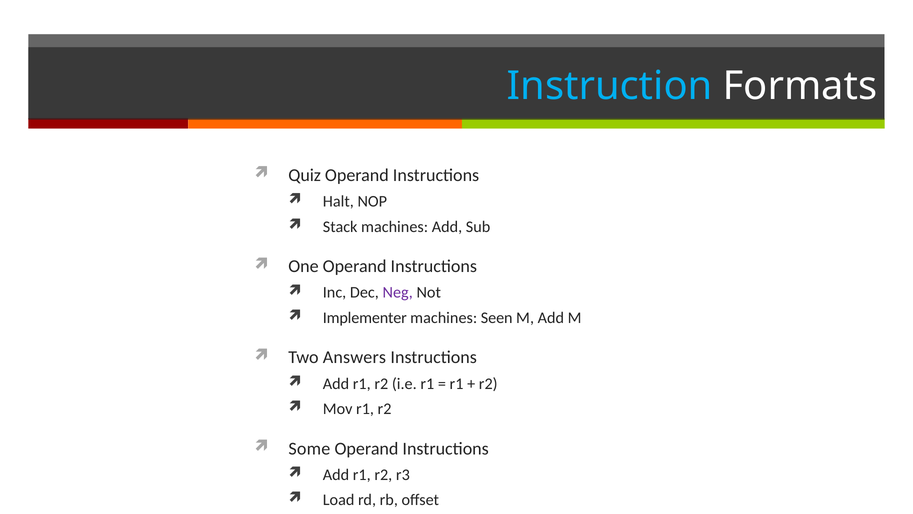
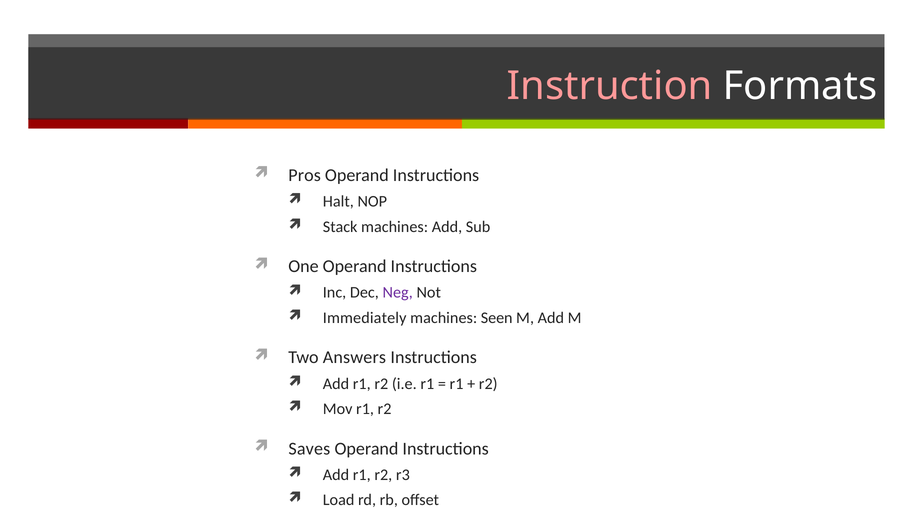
Instruction colour: light blue -> pink (610, 86)
Quiz: Quiz -> Pros (305, 175)
Implementer: Implementer -> Immediately (365, 318)
Some: Some -> Saves (309, 448)
